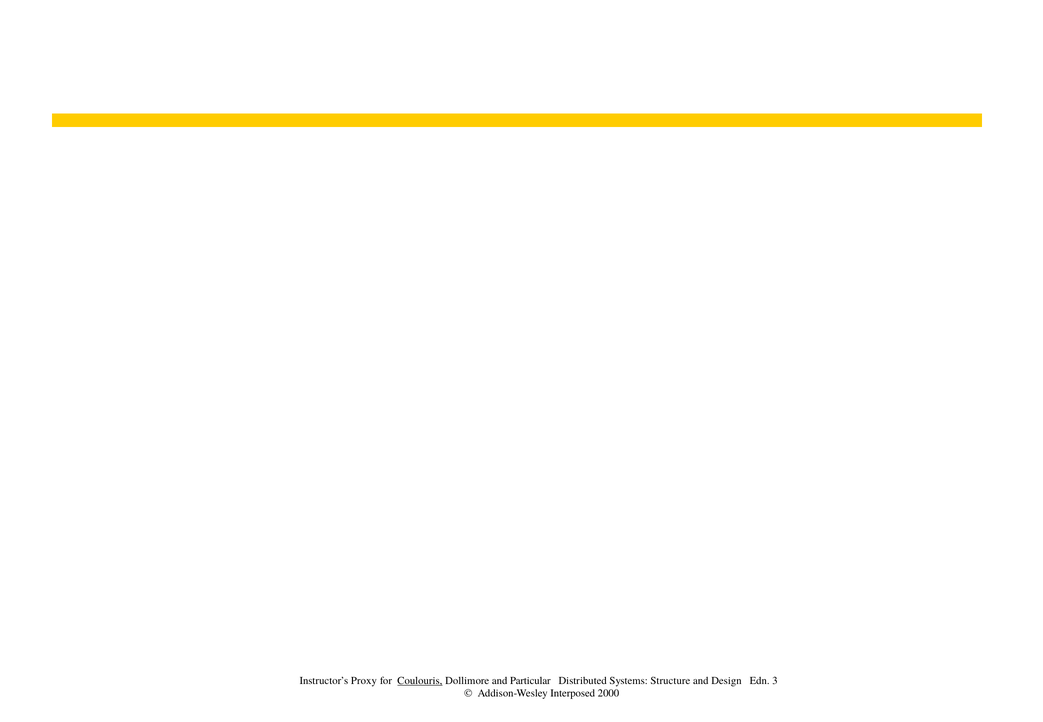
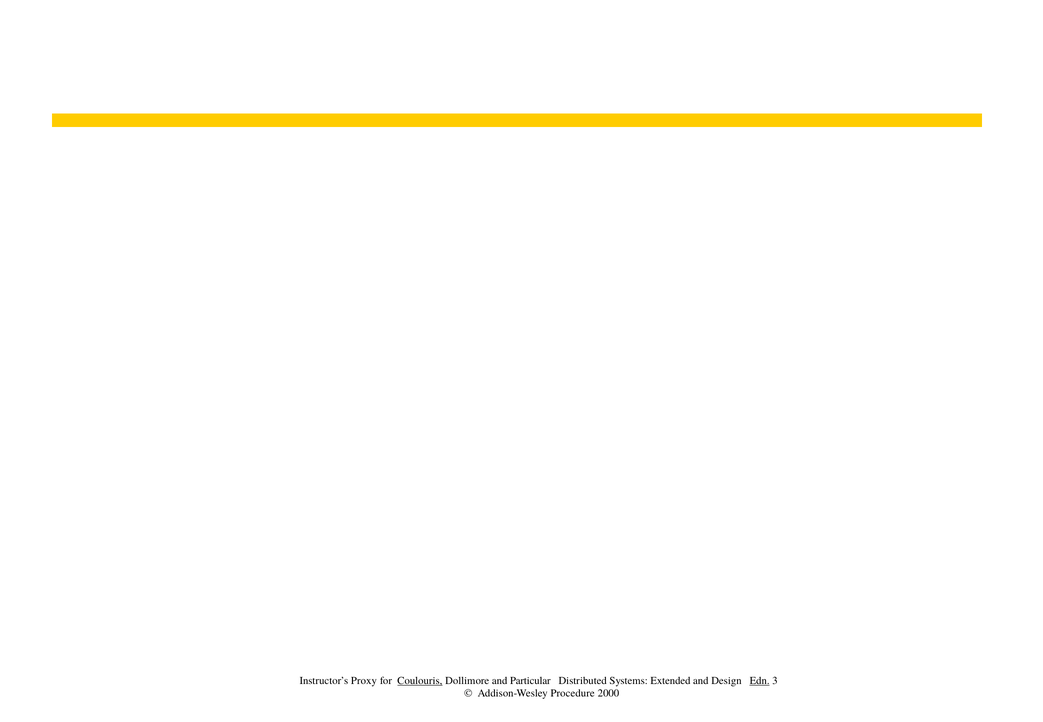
Structure: Structure -> Extended (670, 681)
Edn underline: none -> present (760, 681)
Interposed: Interposed -> Procedure (573, 694)
